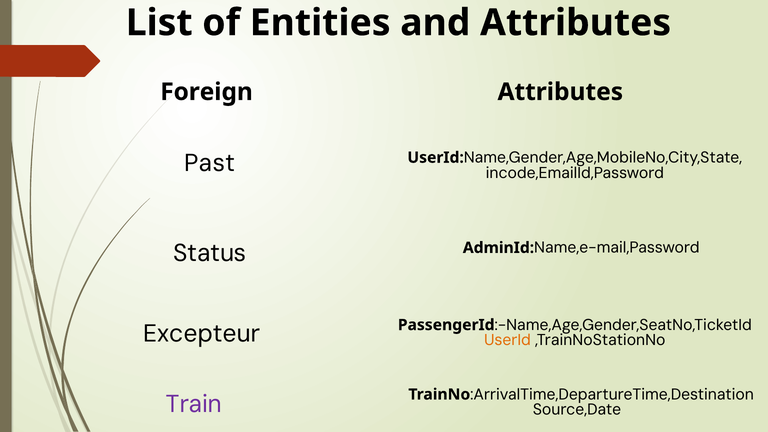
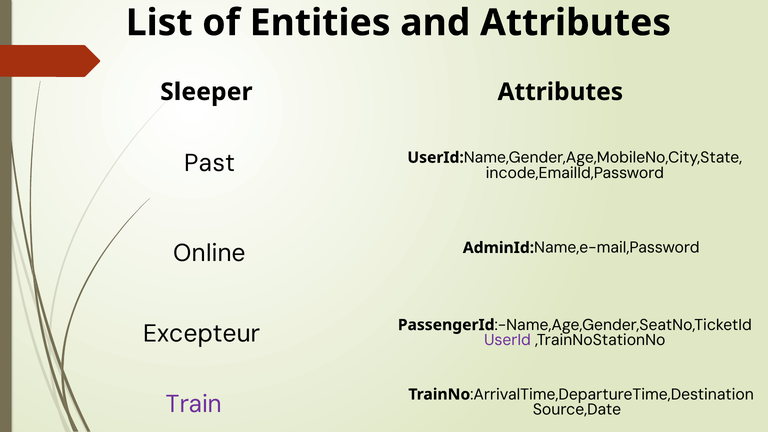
Foreign: Foreign -> Sleeper (206, 92)
Status: Status -> Online (210, 253)
UserId colour: orange -> purple (508, 340)
